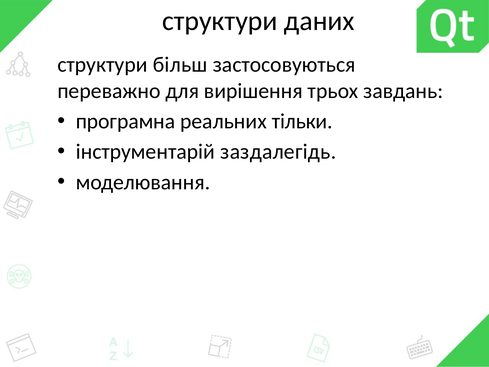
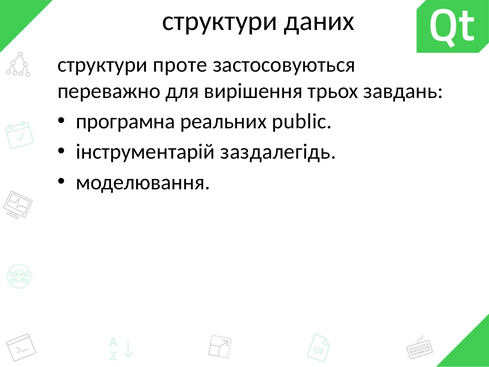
більш: більш -> проте (180, 65)
тільки: тільки -> public (302, 121)
